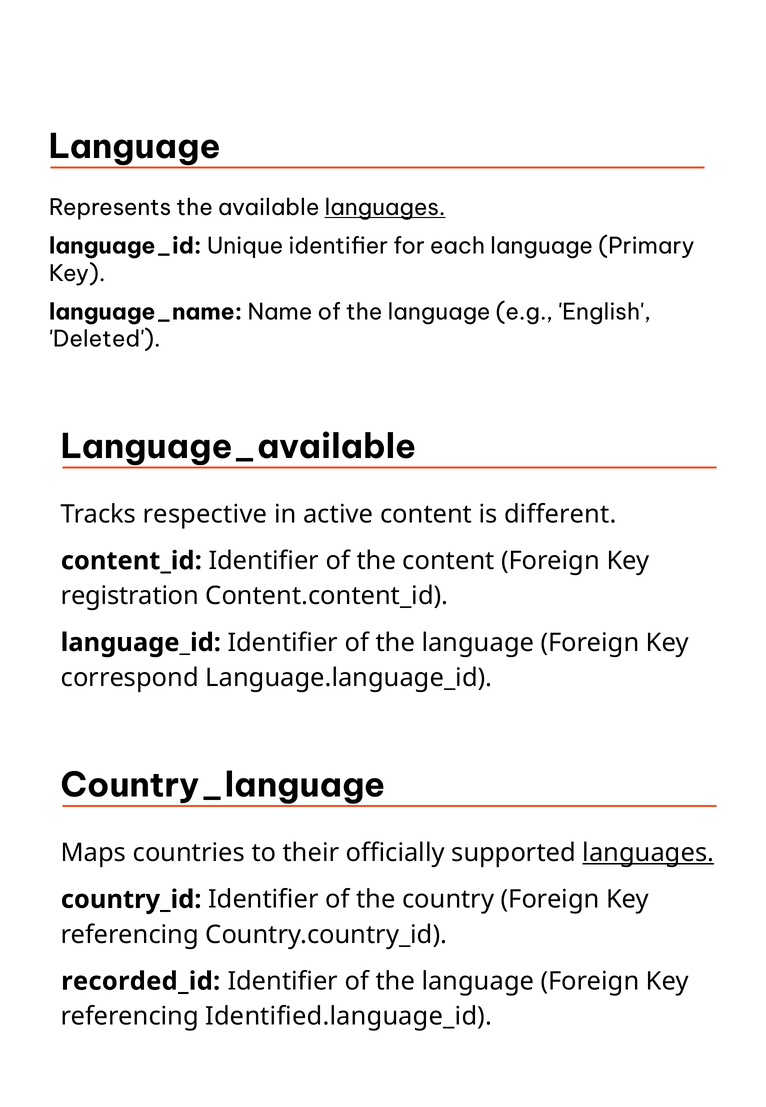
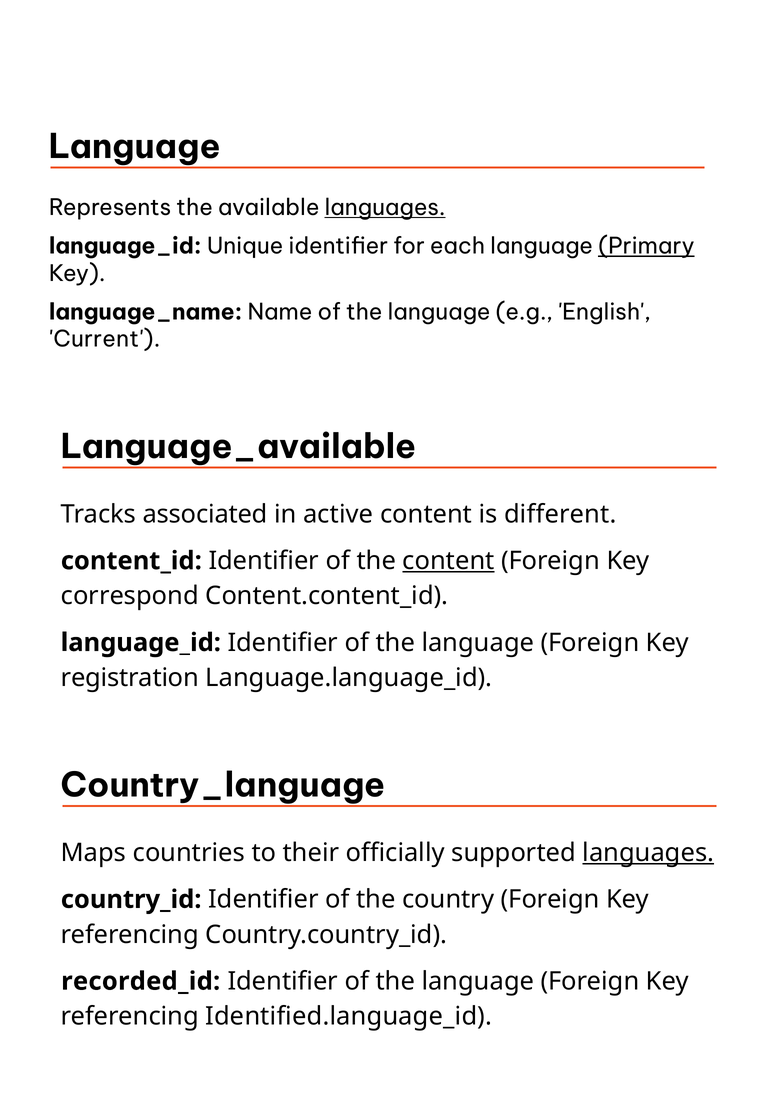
Primary underline: none -> present (646, 246)
Deleted: Deleted -> Current (105, 339)
respective: respective -> associated (205, 514)
content underline: none -> present (448, 561)
registration: registration -> correspond (130, 596)
correspond: correspond -> registration (130, 678)
